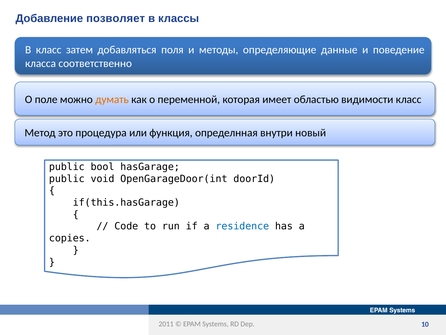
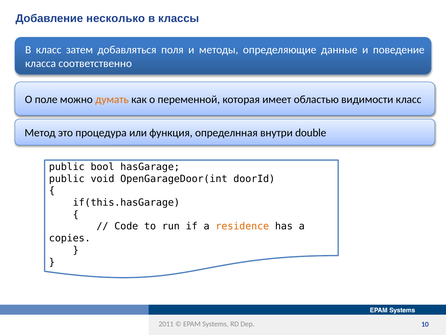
позволяет: позволяет -> несколько (116, 18)
новый: новый -> double (311, 133)
residence colour: blue -> orange (242, 226)
